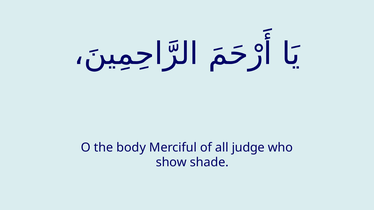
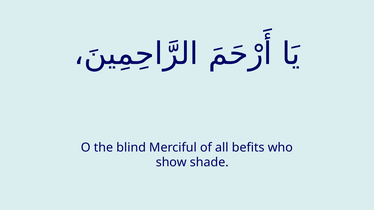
body: body -> blind (131, 148)
judge: judge -> befits (248, 148)
